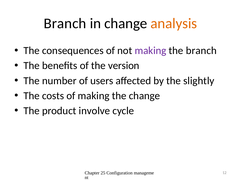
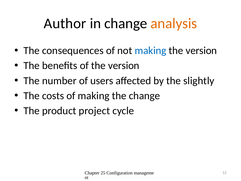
Branch: Branch -> Author (65, 23)
making colour: purple -> blue (150, 51)
branch: branch -> version (201, 51)
involve: involve -> project (94, 111)
